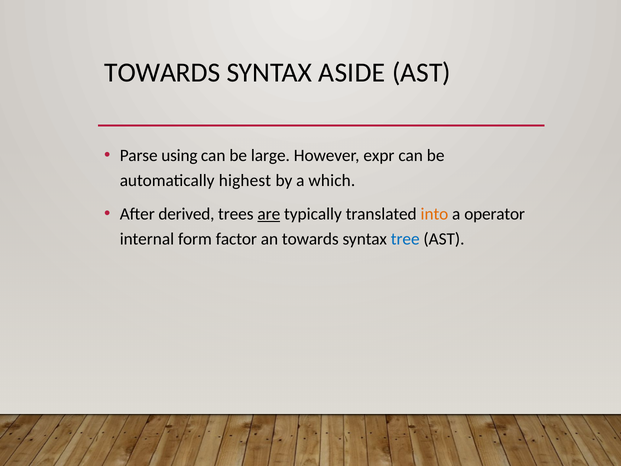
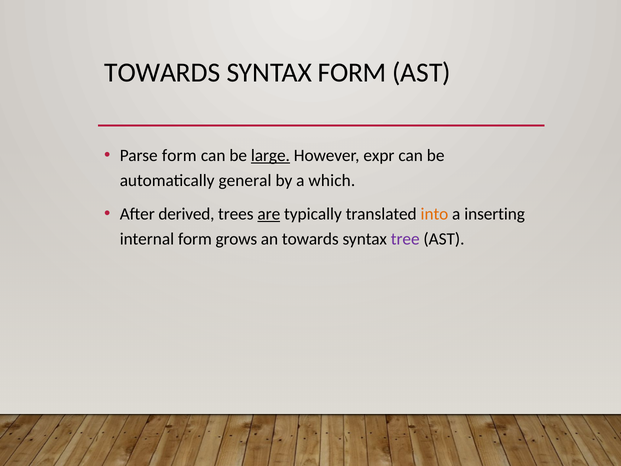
SYNTAX ASIDE: ASIDE -> FORM (352, 73)
Parse using: using -> form (179, 156)
large underline: none -> present (270, 156)
highest: highest -> general (245, 181)
operator: operator -> inserting (495, 214)
factor: factor -> grows (236, 239)
tree colour: blue -> purple (405, 239)
